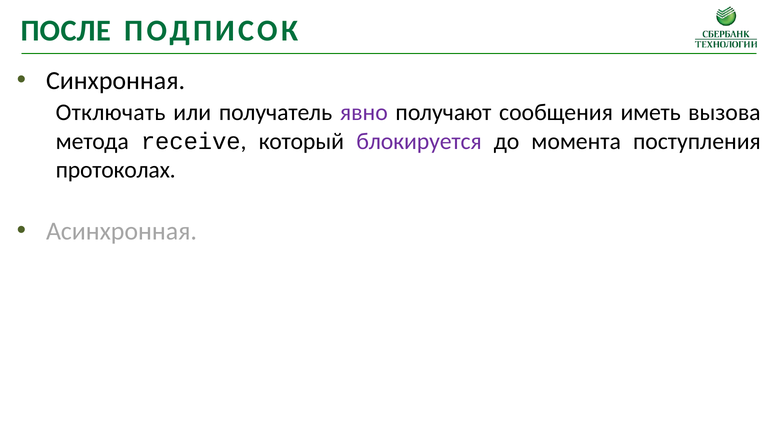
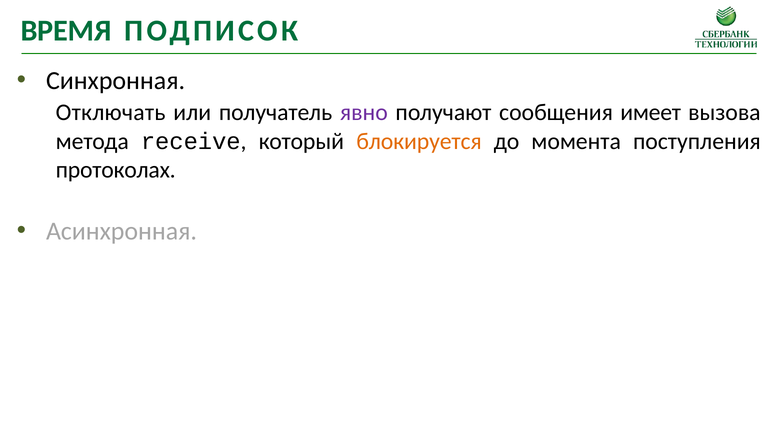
ПОСЛЕ: ПОСЛЕ -> ВРЕМЯ (66, 31)
иметь: иметь -> имеет (651, 113)
блокируется colour: purple -> orange (419, 141)
